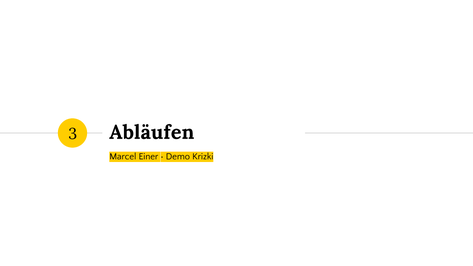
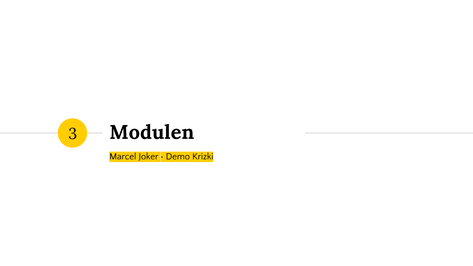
Abläufen: Abläufen -> Modulen (152, 132)
Einer: Einer -> Joker (148, 157)
